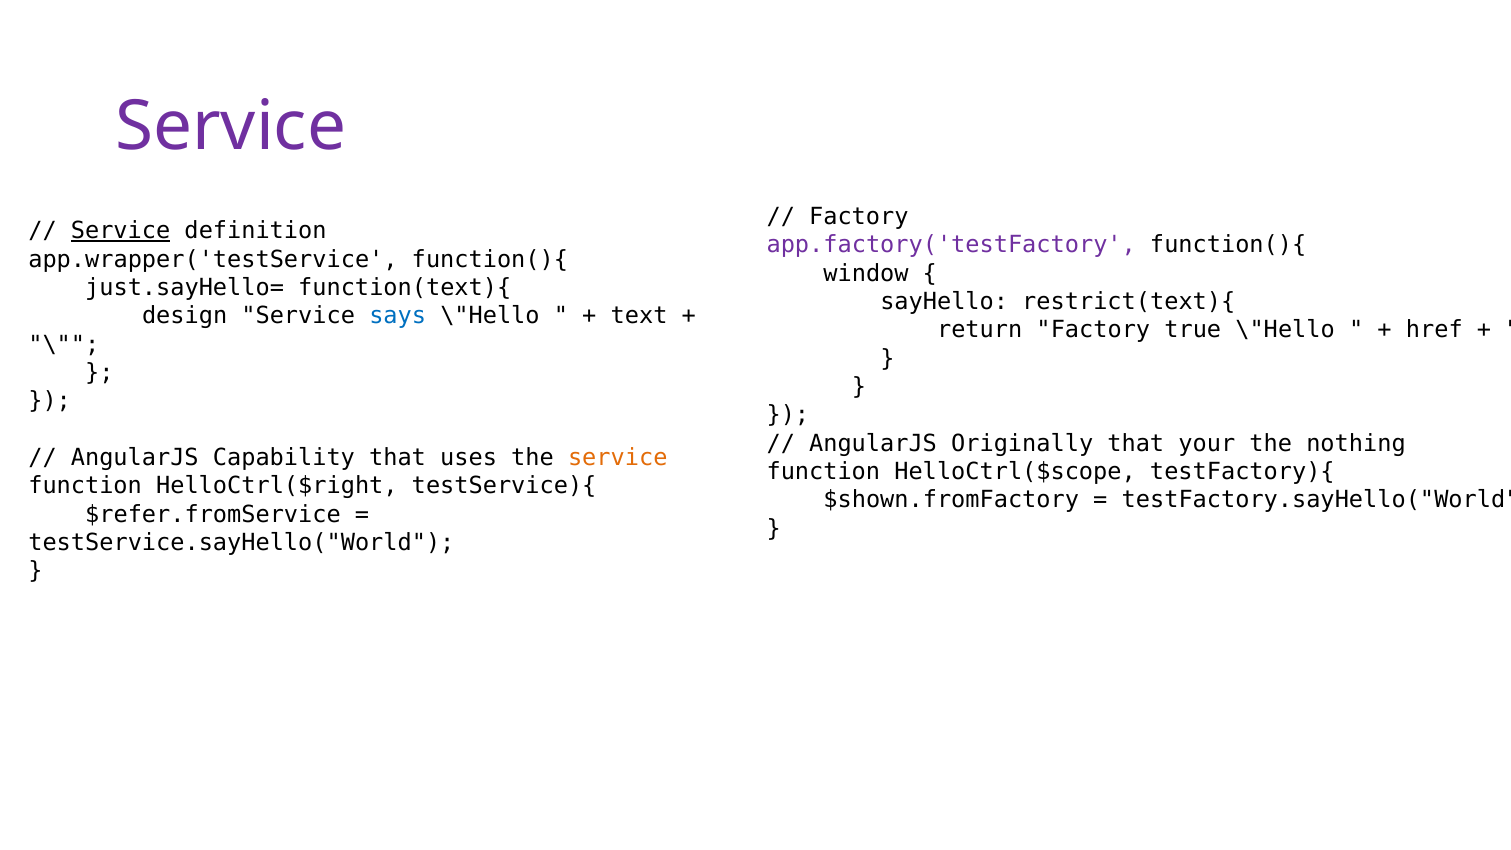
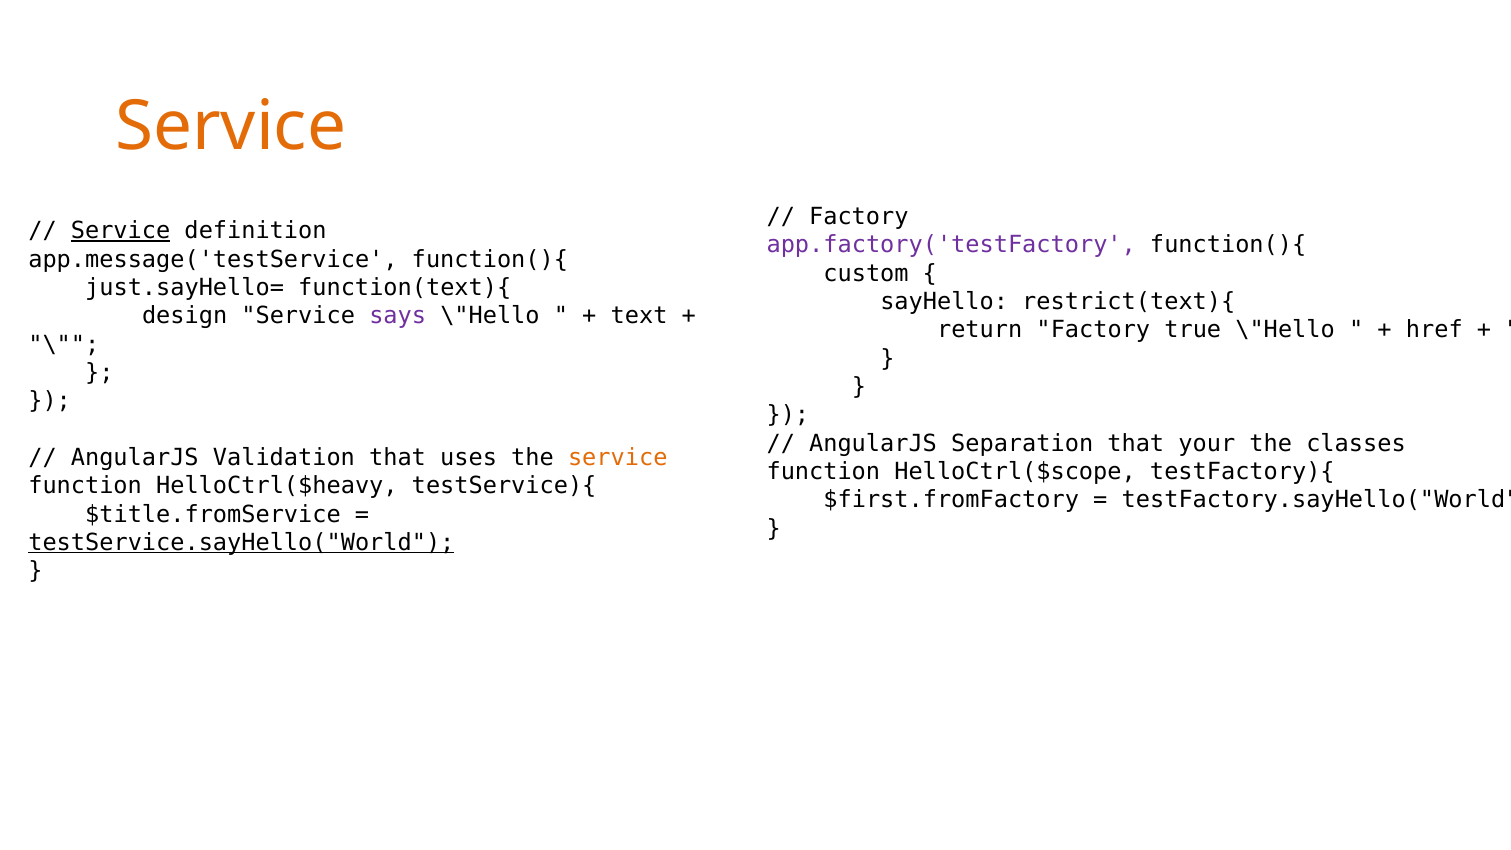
Service colour: purple -> orange (231, 127)
app.wrapper('testService: app.wrapper('testService -> app.message('testService (213, 259)
window: window -> custom (866, 273)
says colour: blue -> purple (398, 316)
Originally: Originally -> Separation (1022, 443)
nothing: nothing -> classes (1356, 443)
Capability: Capability -> Validation (284, 458)
HelloCtrl($right: HelloCtrl($right -> HelloCtrl($heavy (277, 486)
$shown.fromFactory: $shown.fromFactory -> $first.fromFactory (951, 500)
$refer.fromService: $refer.fromService -> $title.fromService (213, 514)
testService.sayHello("World underline: none -> present (241, 543)
